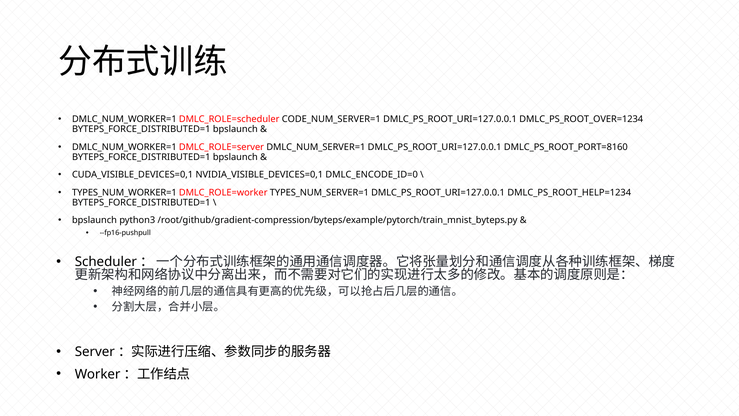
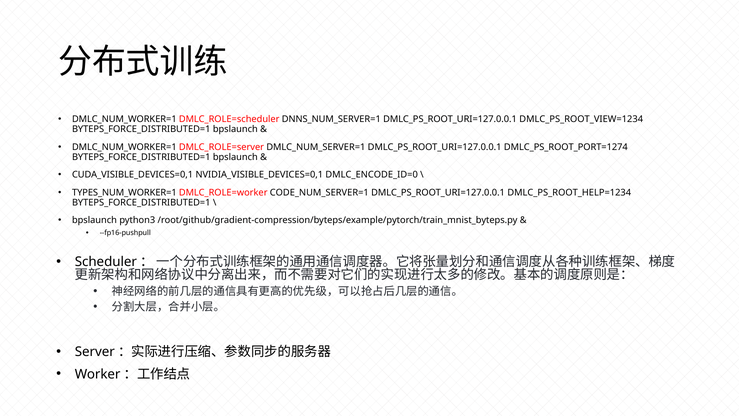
CODE_NUM_SERVER=1: CODE_NUM_SERVER=1 -> DNNS_NUM_SERVER=1 (331, 119)
DMLC_PS_ROOT_OVER=1234: DMLC_PS_ROOT_OVER=1234 -> DMLC_PS_ROOT_VIEW=1234 (581, 119)
DMLC_PS_ROOT_PORT=8160: DMLC_PS_ROOT_PORT=8160 -> DMLC_PS_ROOT_PORT=1274 (566, 147)
TYPES_NUM_SERVER=1: TYPES_NUM_SERVER=1 -> CODE_NUM_SERVER=1 (319, 192)
